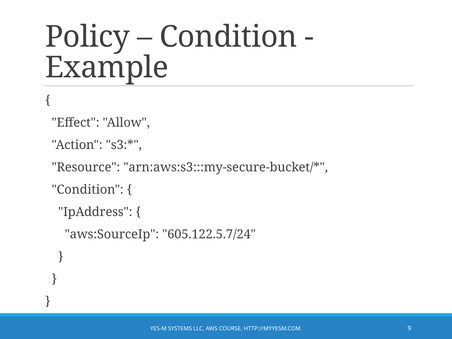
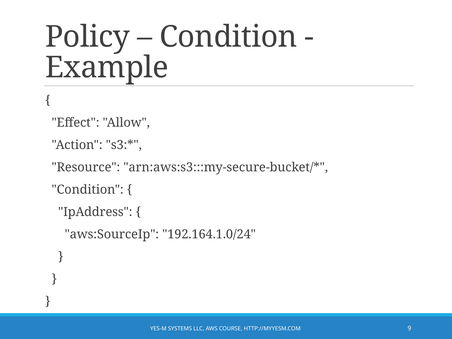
605.122.5.7/24: 605.122.5.7/24 -> 192.164.1.0/24 (209, 234)
